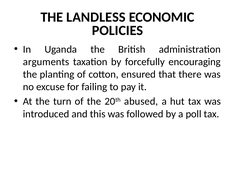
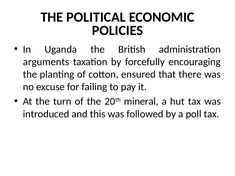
LANDLESS: LANDLESS -> POLITICAL (96, 17)
abused: abused -> mineral (141, 102)
